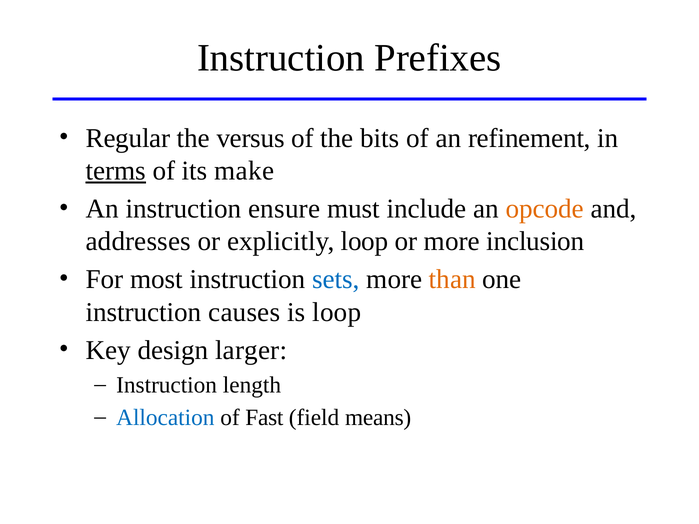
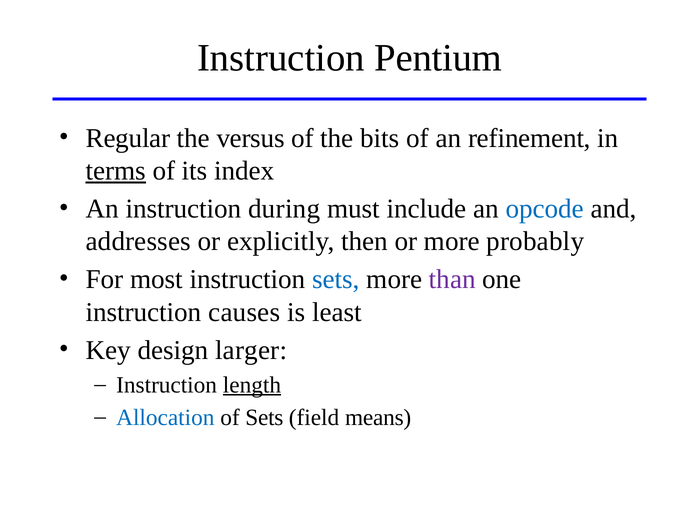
Prefixes: Prefixes -> Pentium (438, 58)
make: make -> index (244, 171)
ensure: ensure -> during (284, 209)
opcode colour: orange -> blue (545, 209)
explicitly loop: loop -> then (365, 242)
inclusion: inclusion -> probably (535, 242)
than colour: orange -> purple (452, 280)
is loop: loop -> least (337, 312)
length underline: none -> present (252, 385)
of Fast: Fast -> Sets (264, 418)
